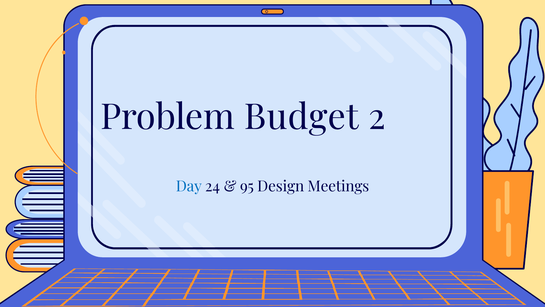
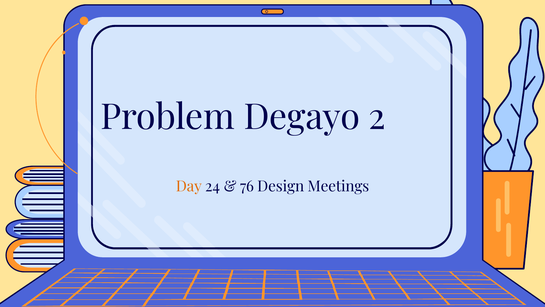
Budget: Budget -> Degayo (302, 117)
Day colour: blue -> orange (189, 186)
95: 95 -> 76 (247, 186)
